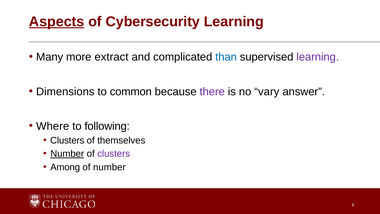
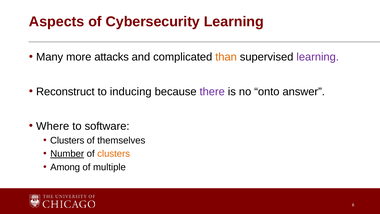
Aspects underline: present -> none (57, 22)
extract: extract -> attacks (112, 57)
than colour: blue -> orange (226, 57)
Dimensions: Dimensions -> Reconstruct (65, 92)
common: common -> inducing (131, 92)
vary: vary -> onto (267, 92)
following: following -> software (107, 126)
clusters colour: purple -> orange (114, 154)
of number: number -> multiple (109, 167)
